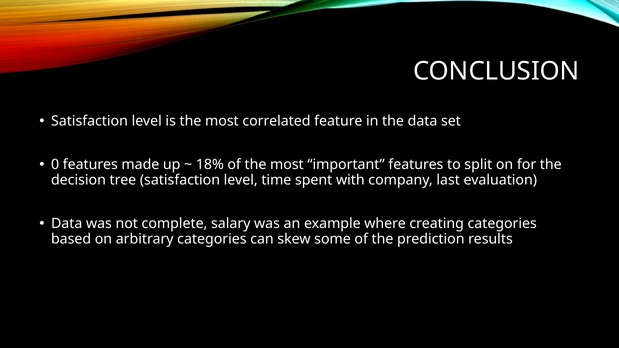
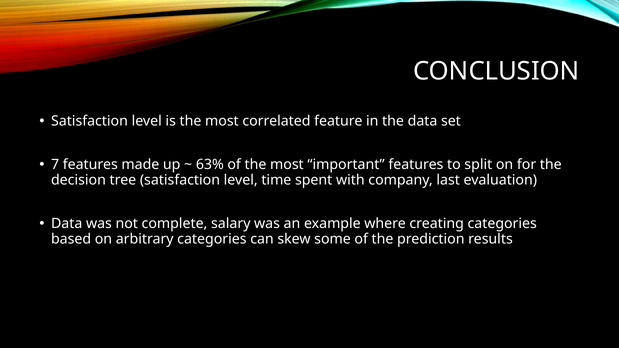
0: 0 -> 7 (55, 165)
18%: 18% -> 63% (210, 165)
